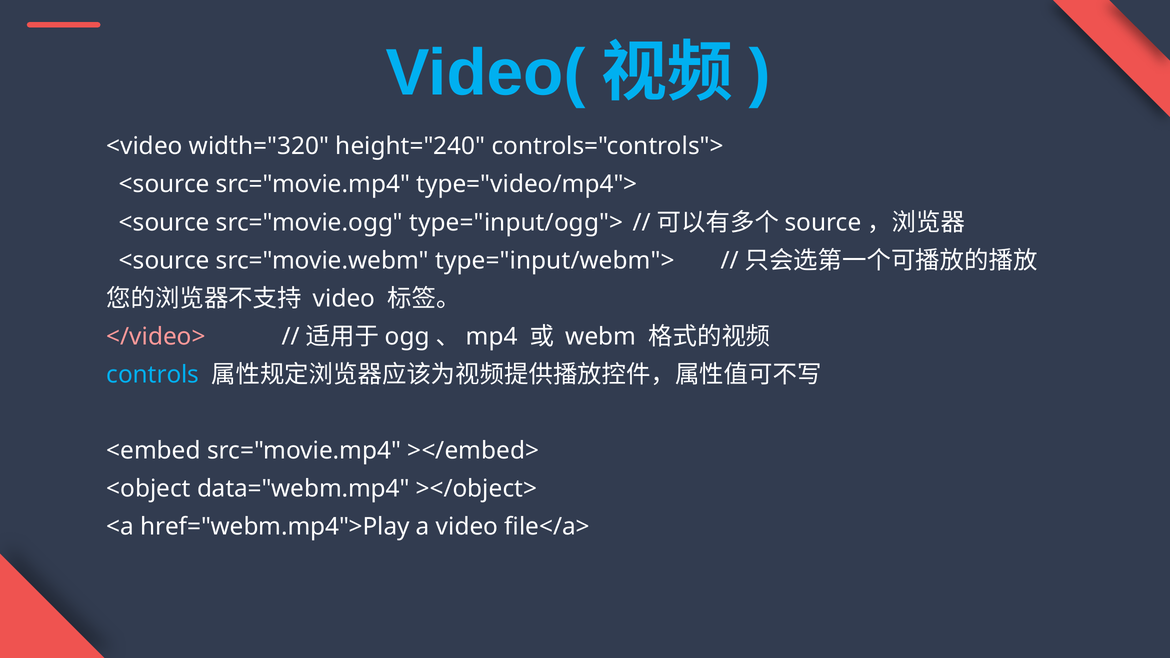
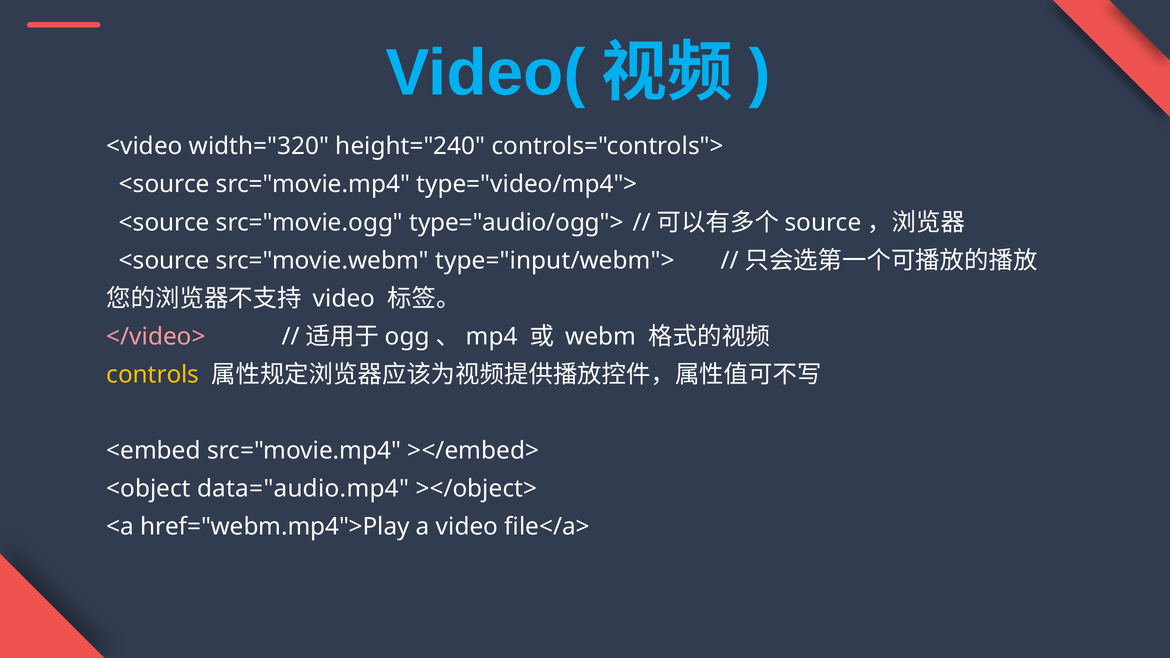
type="input/ogg">: type="input/ogg"> -> type="audio/ogg"> (516, 223)
controls colour: light blue -> yellow (153, 375)
data="webm.mp4: data="webm.mp4 -> data="audio.mp4 (303, 489)
